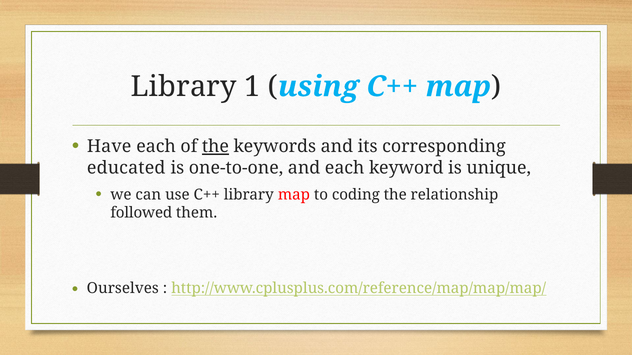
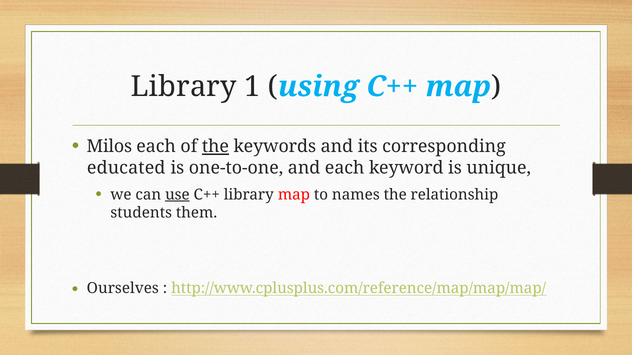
Have: Have -> Milos (109, 147)
use underline: none -> present (177, 195)
coding: coding -> names (356, 195)
followed: followed -> students (141, 213)
